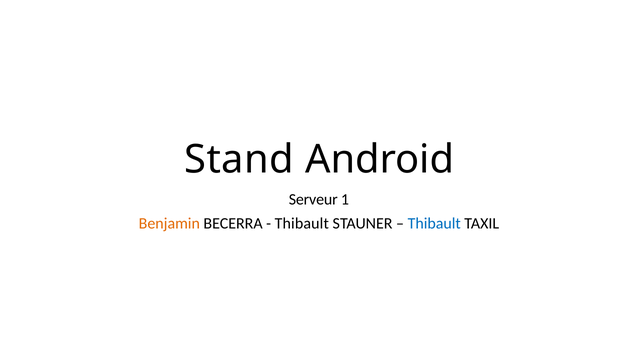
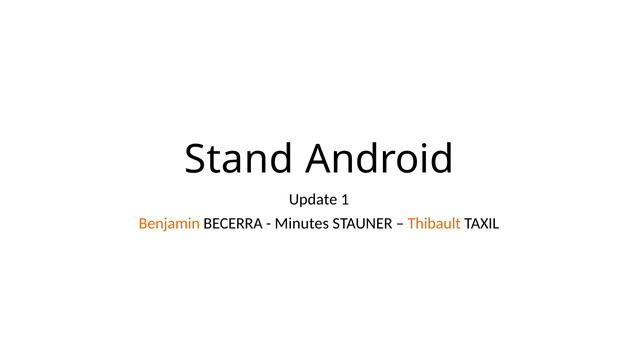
Serveur: Serveur -> Update (313, 199)
Thibault: Thibault -> Minutes (302, 223)
Thibault colour: blue -> orange (434, 223)
